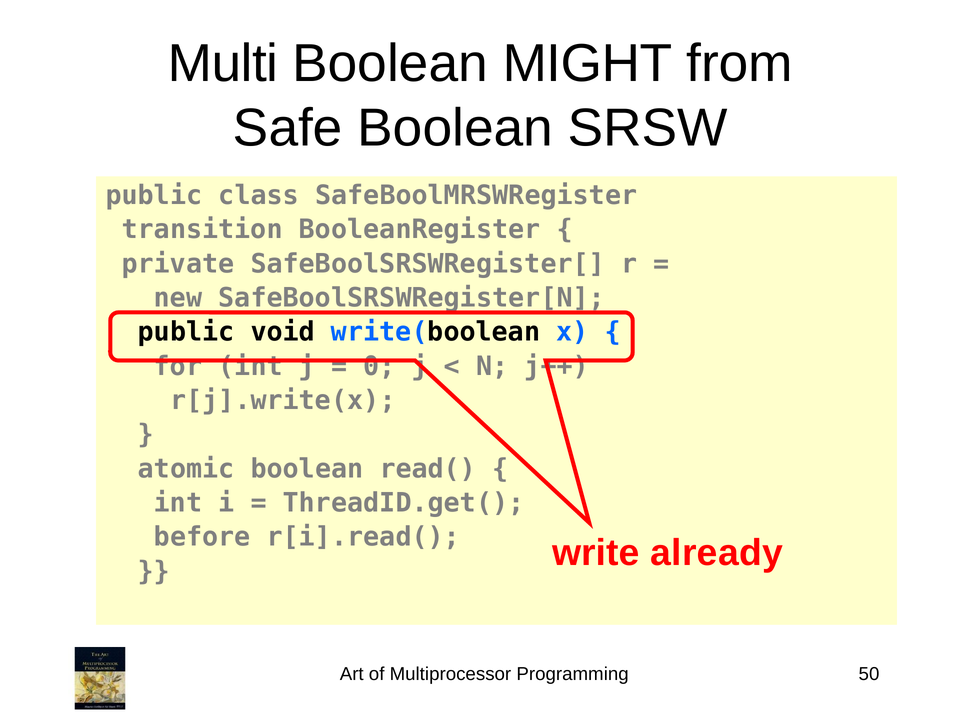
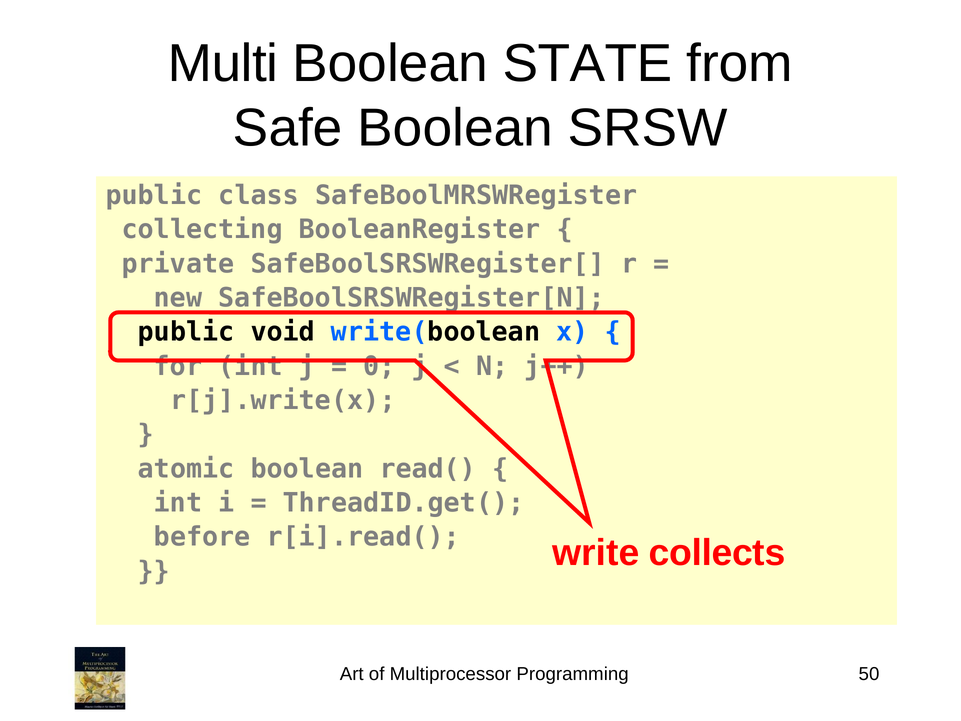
MIGHT: MIGHT -> STATE (587, 64)
transition: transition -> collecting (202, 229)
already: already -> collects (717, 553)
